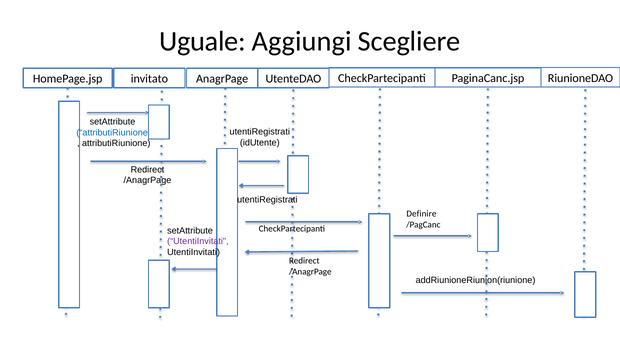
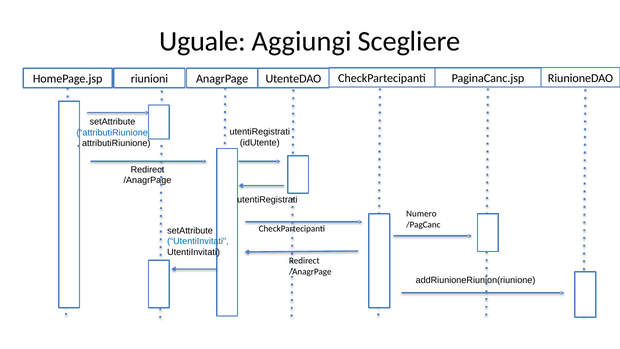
invitato: invitato -> riunioni (149, 79)
Definire: Definire -> Numero (421, 214)
UtentiInvitati colour: purple -> blue (198, 241)
